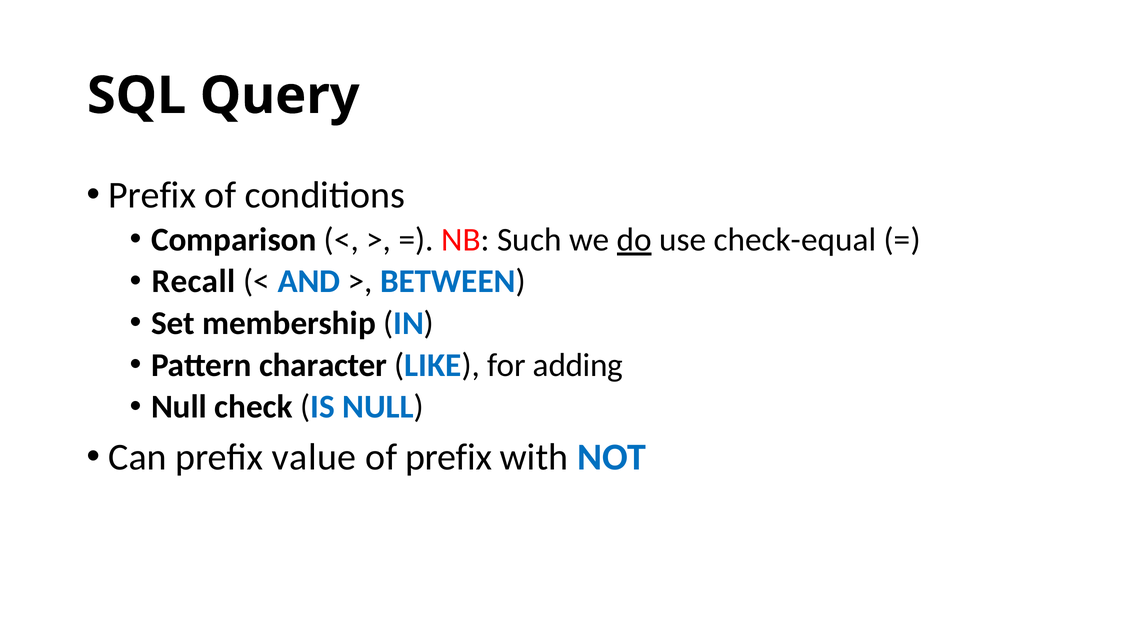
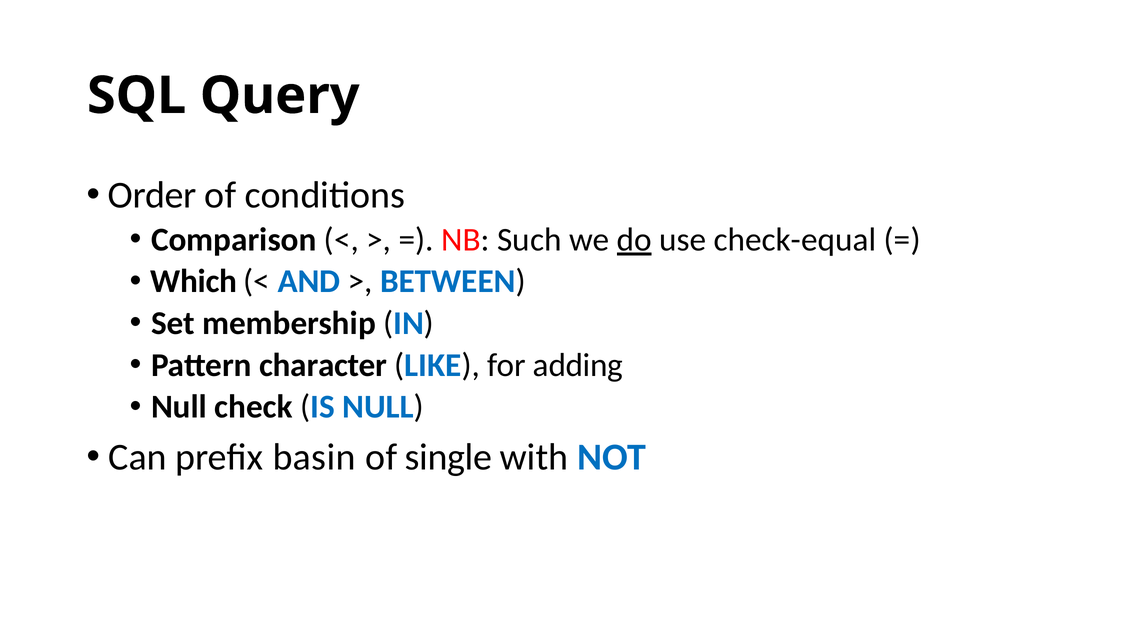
Prefix: Prefix -> Order (152, 195)
Recall: Recall -> Which (194, 282)
value: value -> basin (314, 457)
of prefix: prefix -> single (449, 457)
